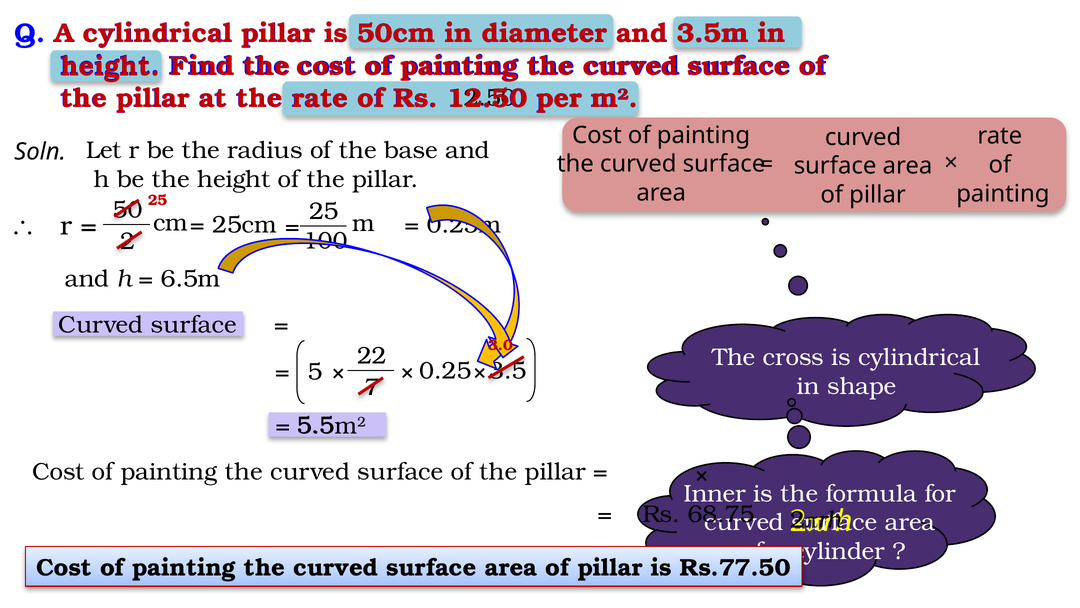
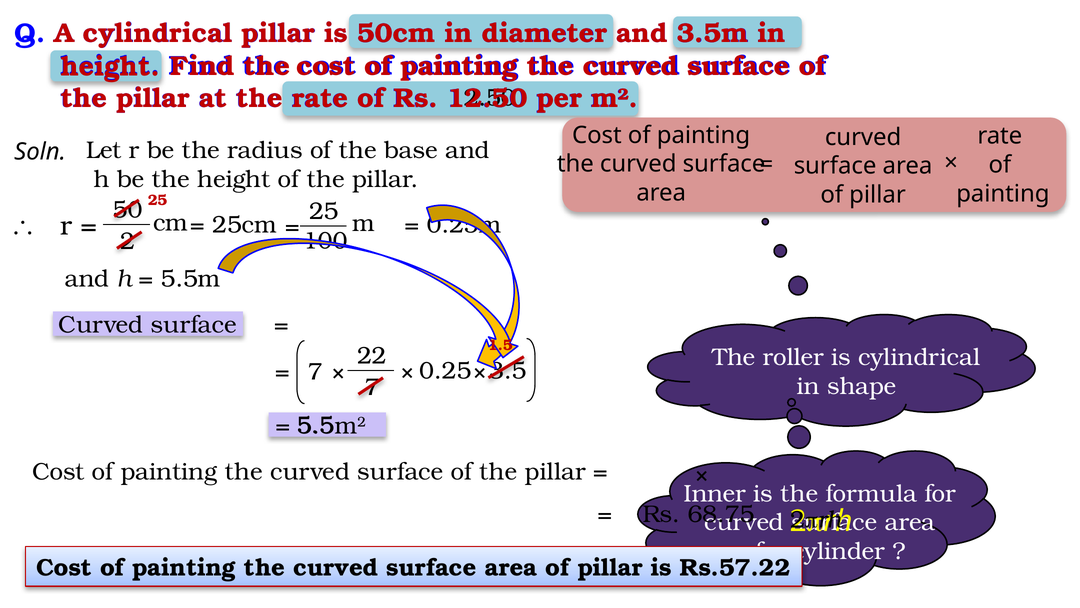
6.5m: 6.5m -> 5.5m (191, 279)
3.0: 3.0 -> 1.5 (500, 345)
cross: cross -> roller (793, 357)
5: 5 -> 7 (315, 372)
Rs.77.50: Rs.77.50 -> Rs.57.22 (735, 567)
